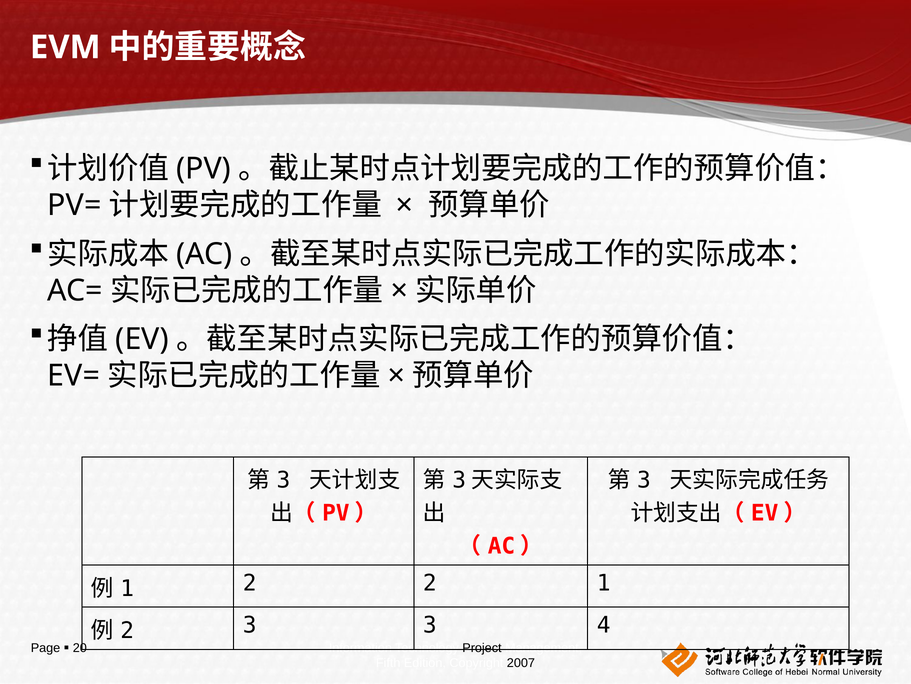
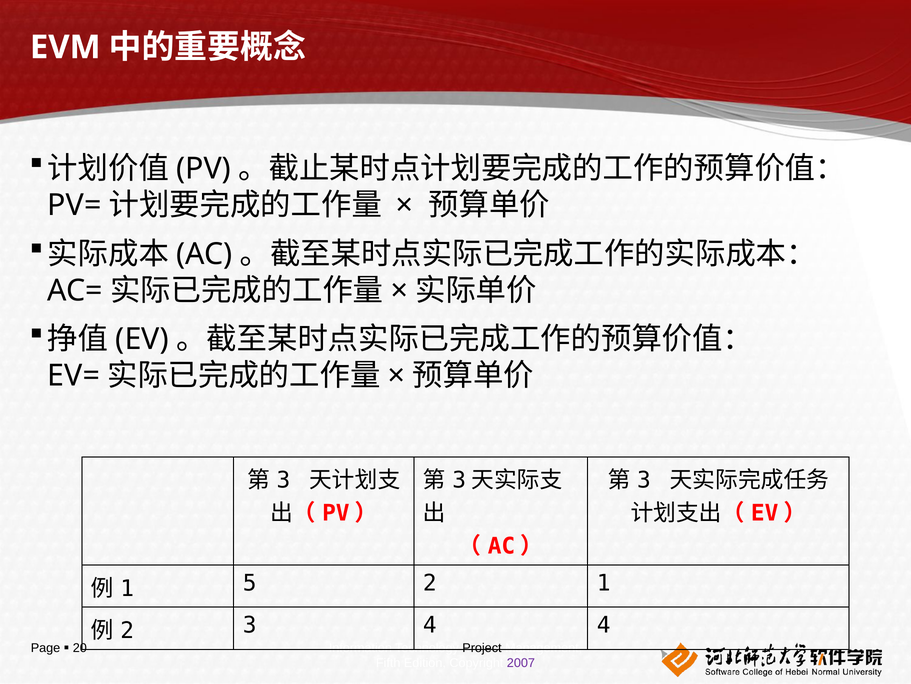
1 2: 2 -> 5 (250, 583)
3 3: 3 -> 4 (430, 625)
2007 colour: black -> purple (521, 662)
